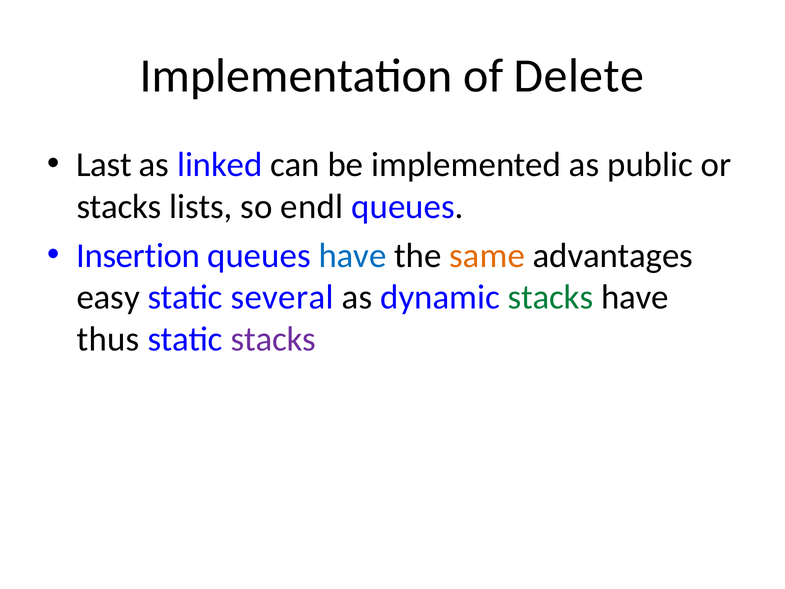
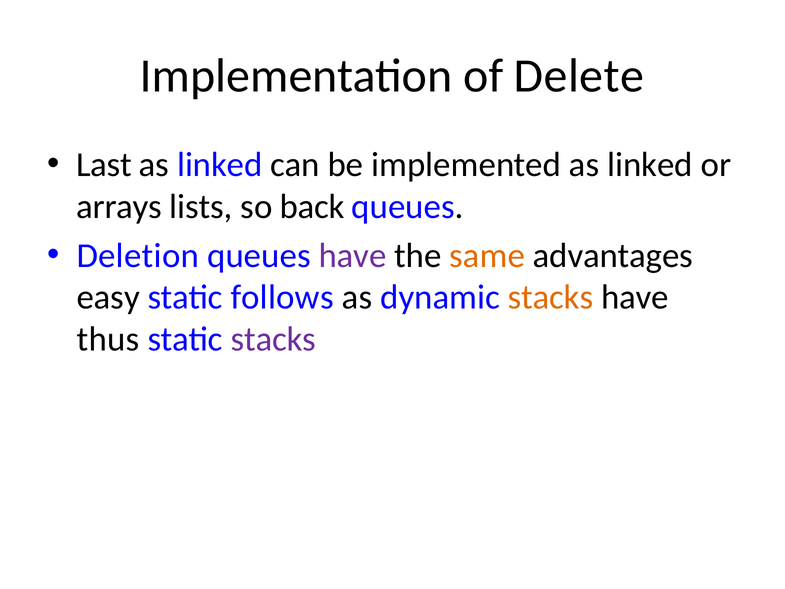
implemented as public: public -> linked (650, 165)
stacks: stacks -> arrays (119, 207)
endl: endl -> back (312, 207)
Insertion: Insertion -> Deletion (138, 255)
have colour: blue -> purple (353, 255)
several: several -> follows (282, 297)
stacks colour: green -> orange (551, 297)
